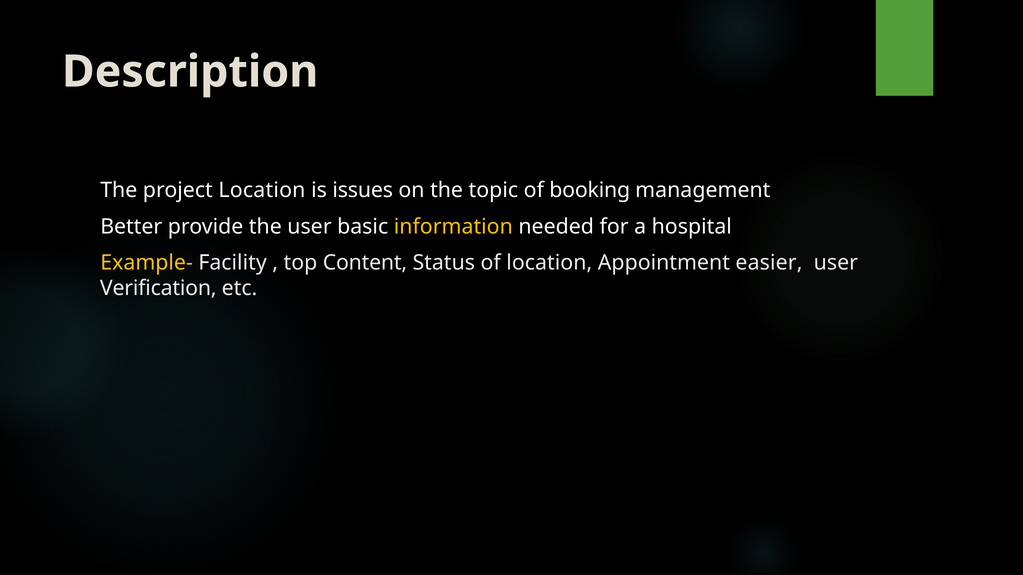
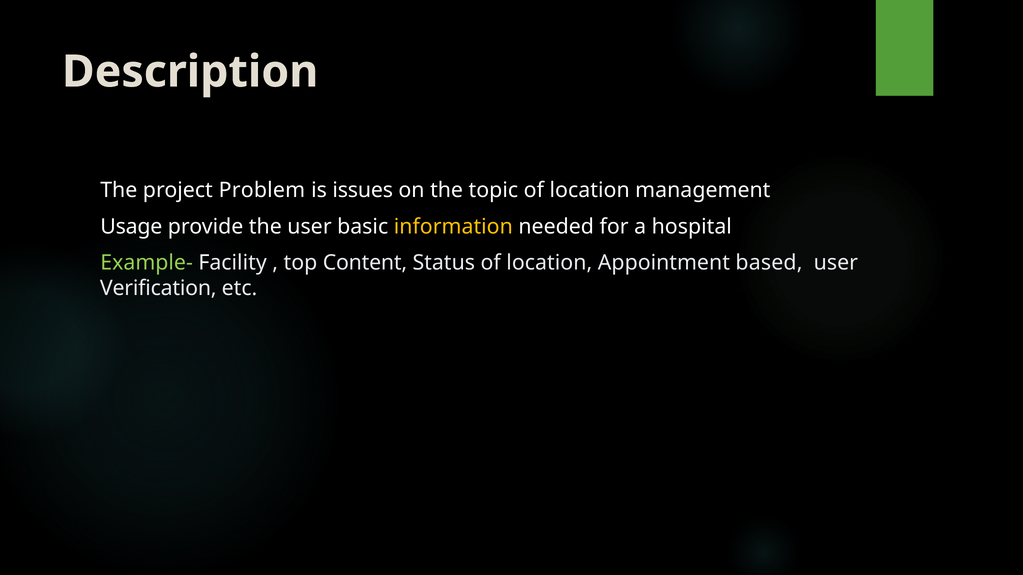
project Location: Location -> Problem (262, 190)
topic of booking: booking -> location (590, 190)
Better: Better -> Usage (131, 227)
Example- colour: yellow -> light green (147, 263)
easier: easier -> based (769, 263)
